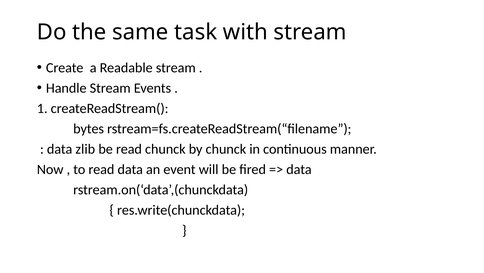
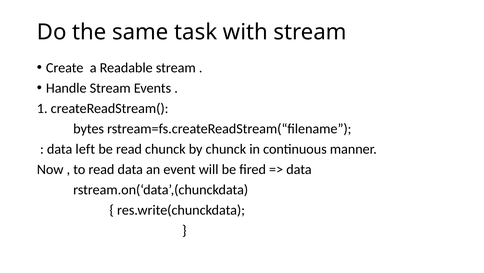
zlib: zlib -> left (85, 149)
